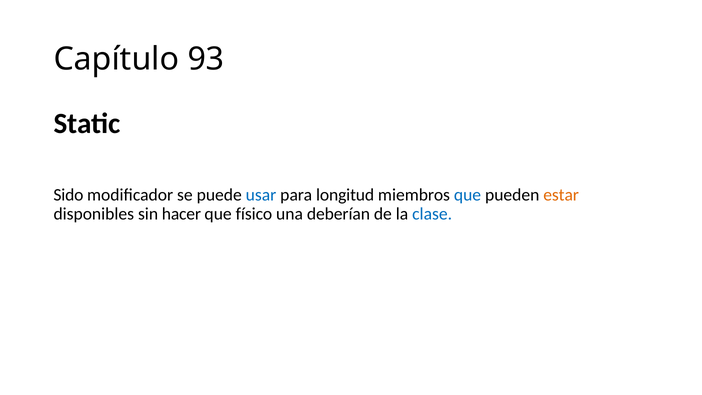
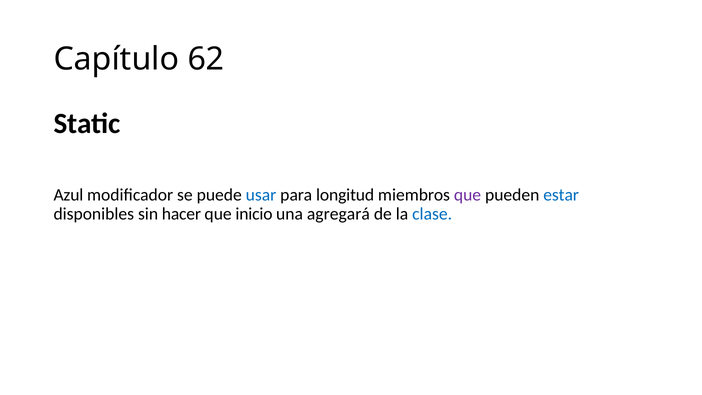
93: 93 -> 62 (206, 59)
Sido: Sido -> Azul (68, 195)
que colour: blue -> purple (468, 195)
estar colour: orange -> blue (561, 195)
físico: físico -> inicio (254, 214)
deberían: deberían -> agregará (338, 214)
